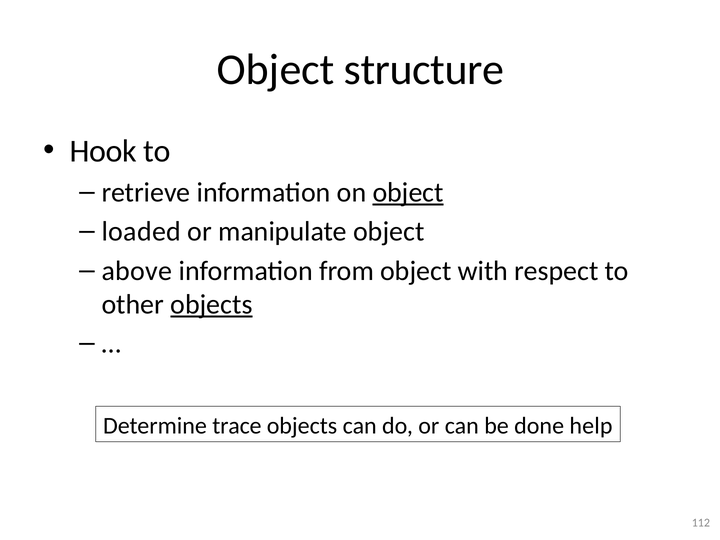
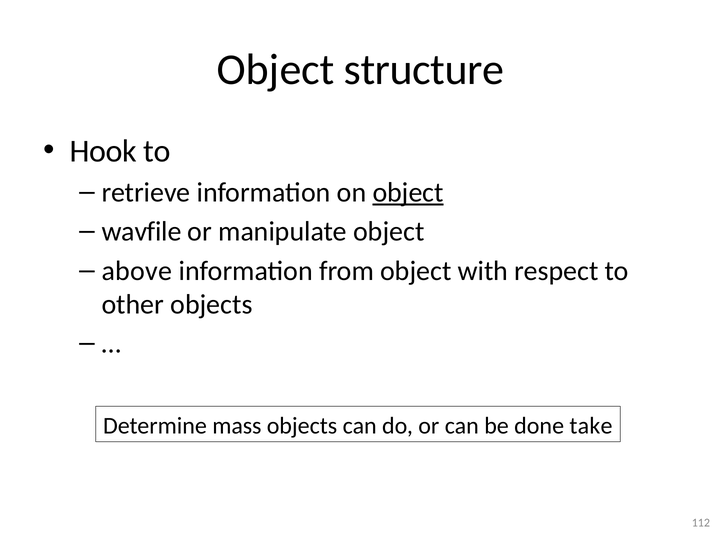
loaded: loaded -> wavfile (142, 232)
objects underline: present -> none (211, 304)
trace: trace -> mass (237, 426)
help: help -> take (591, 426)
